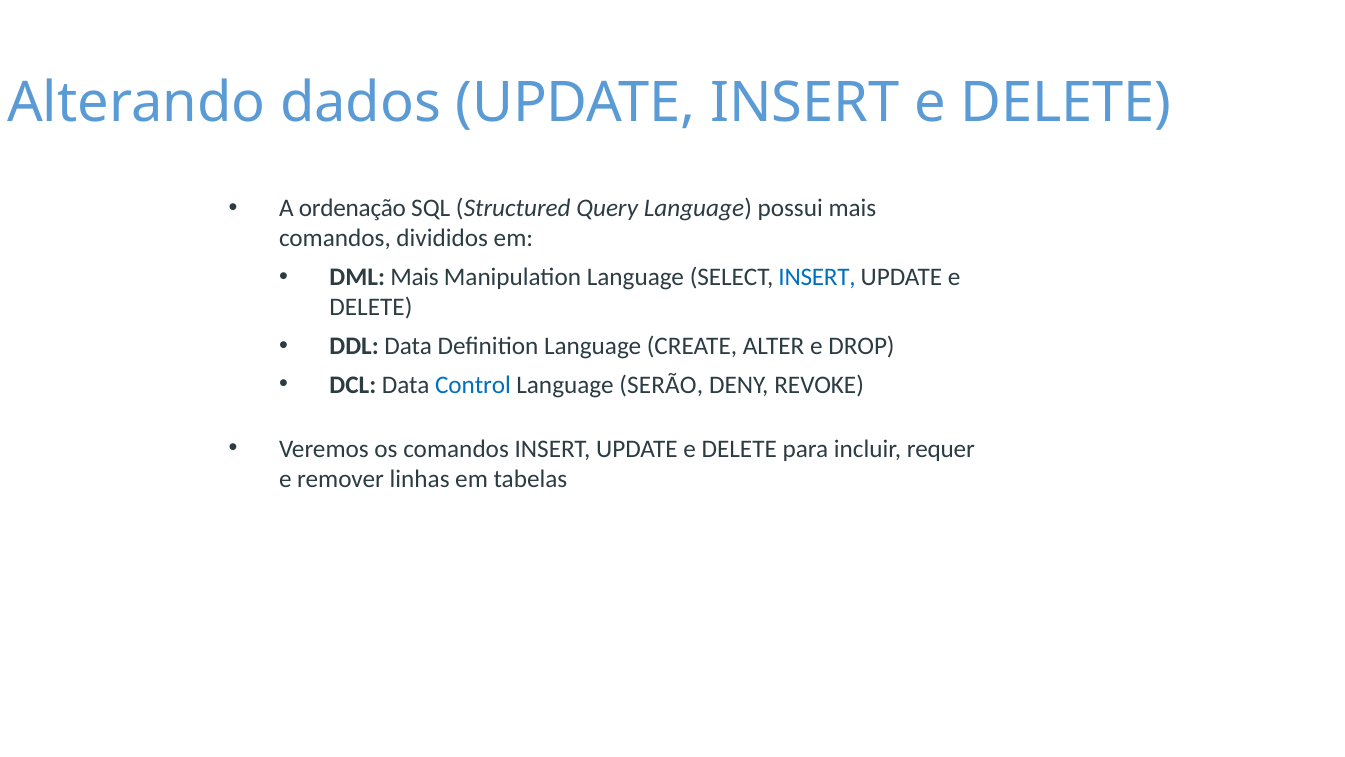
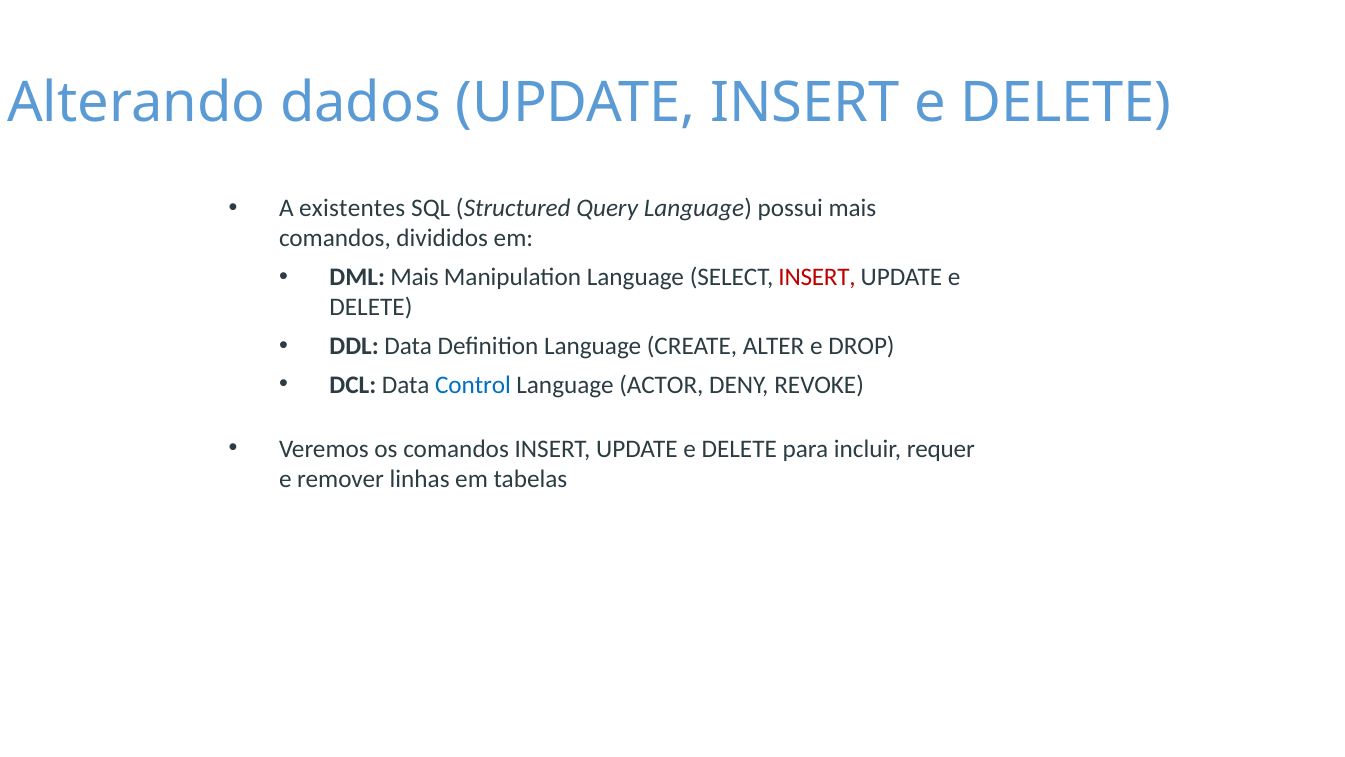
ordenação: ordenação -> existentes (352, 208)
INSERT colour: blue -> red (817, 277)
SERÃO: SERÃO -> ACTOR (661, 385)
